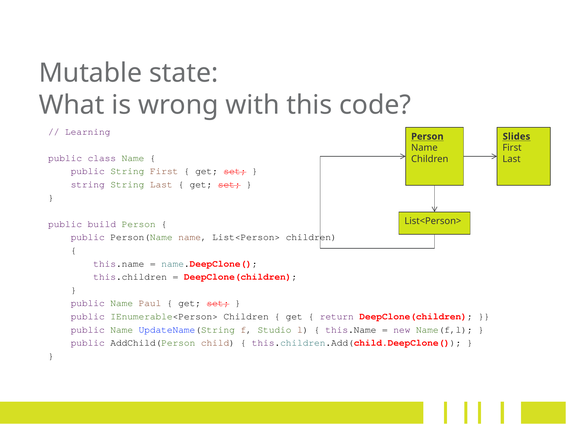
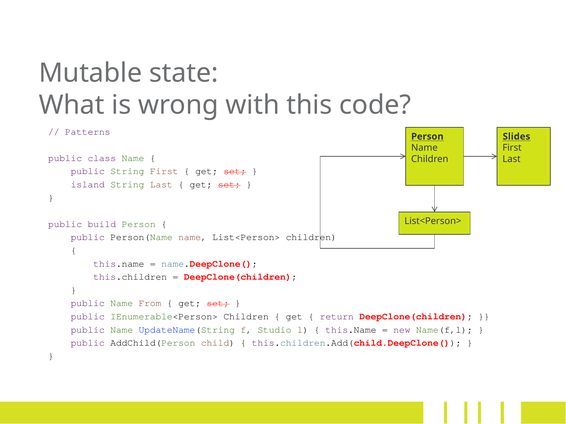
Learning: Learning -> Patterns (88, 132)
string: string -> island (88, 185)
Paul: Paul -> From (150, 304)
